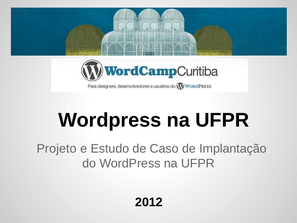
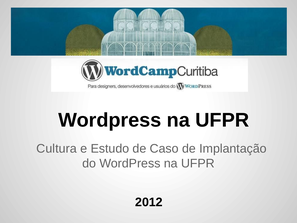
Projeto: Projeto -> Cultura (57, 148)
